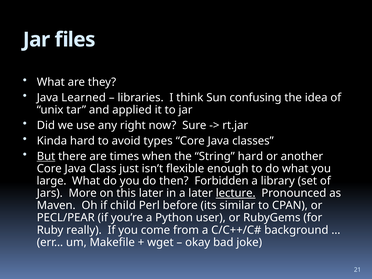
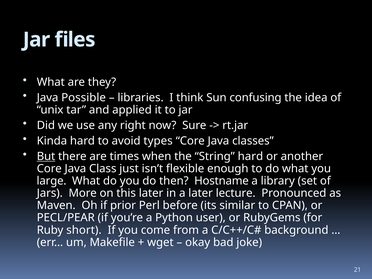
Learned: Learned -> Possible (84, 98)
Forbidden: Forbidden -> Hostname (222, 181)
lecture underline: present -> none (236, 193)
child: child -> prior (123, 205)
really: really -> short (84, 230)
